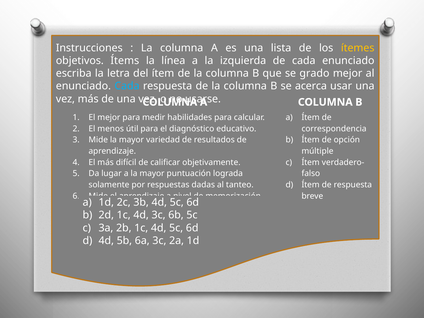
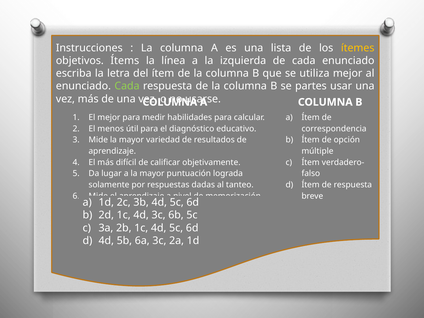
grado: grado -> utiliza (314, 73)
Cada colour: light blue -> light green (127, 86)
acerca: acerca -> partes (311, 86)
